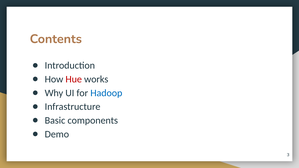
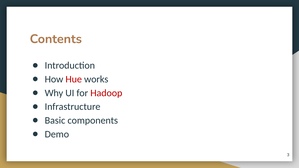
Hadoop colour: blue -> red (106, 93)
